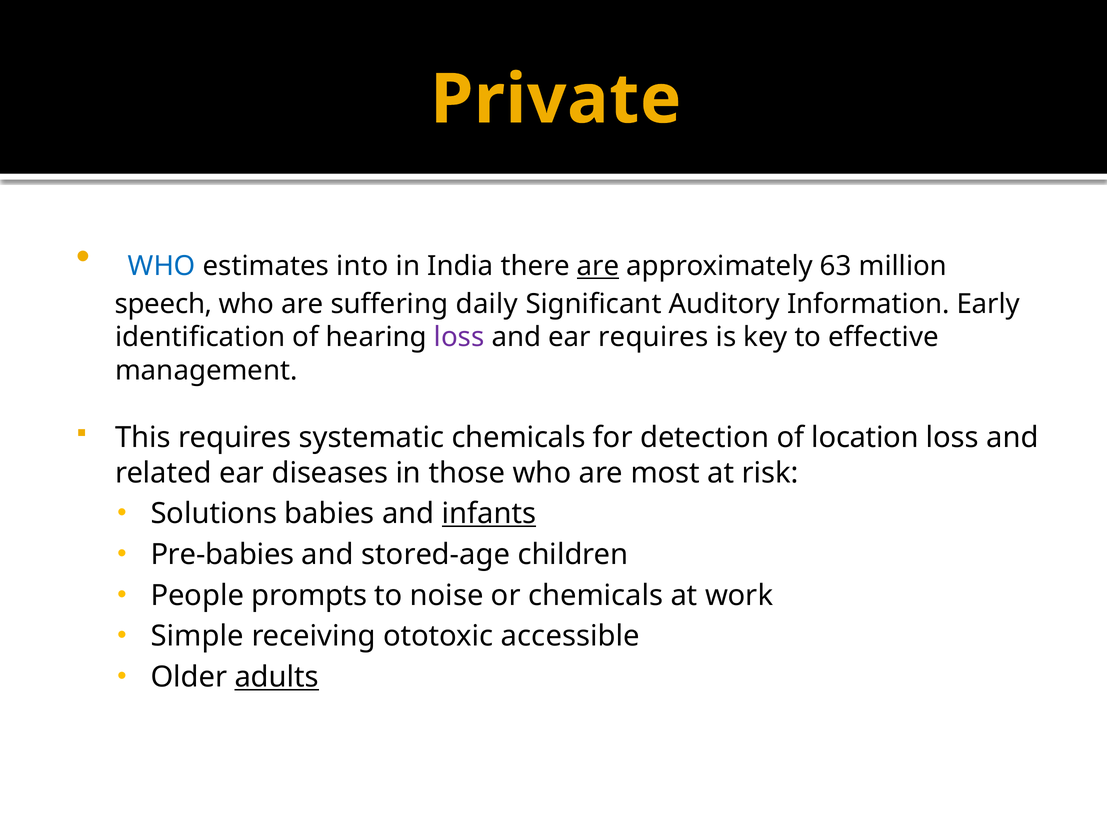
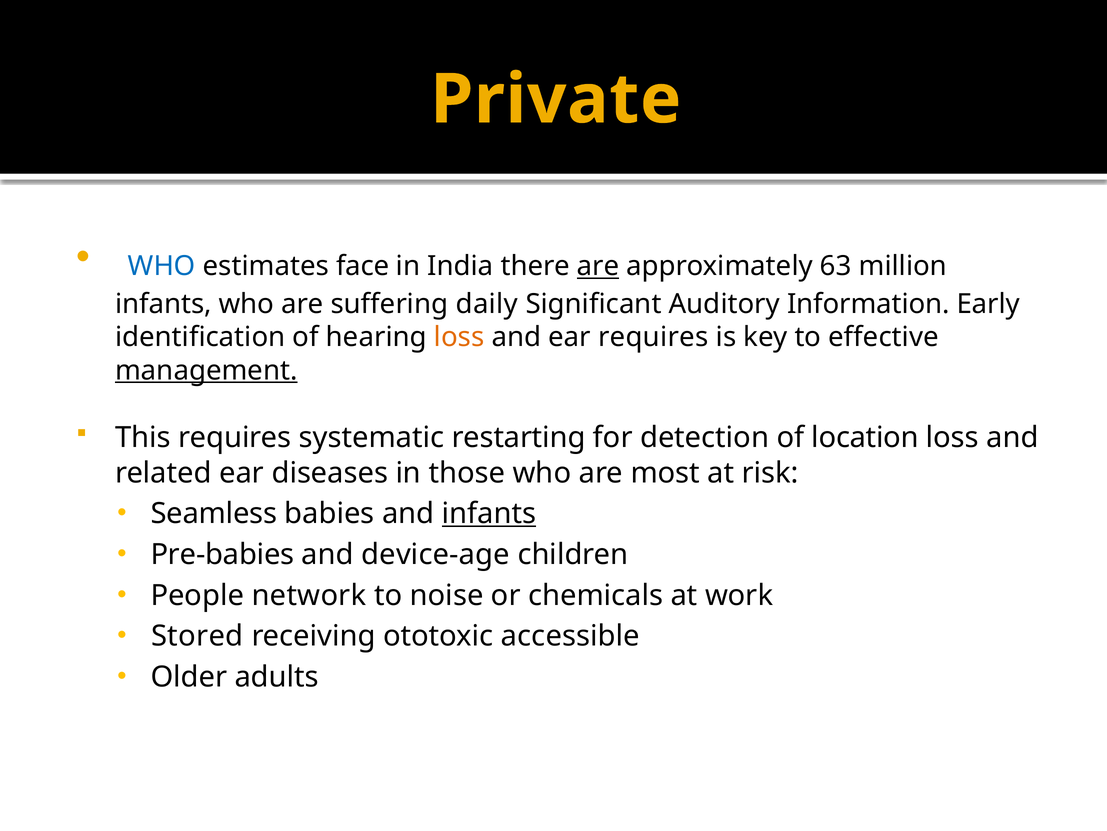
into: into -> face (363, 266)
speech: speech -> infants (163, 304)
loss colour: purple -> orange (459, 337)
management underline: none -> present (206, 370)
systematic chemicals: chemicals -> restarting (519, 437)
Solutions: Solutions -> Seamless (214, 513)
stored-age: stored-age -> device-age (436, 554)
prompts: prompts -> network (309, 595)
Simple: Simple -> Stored (197, 636)
adults underline: present -> none (277, 677)
